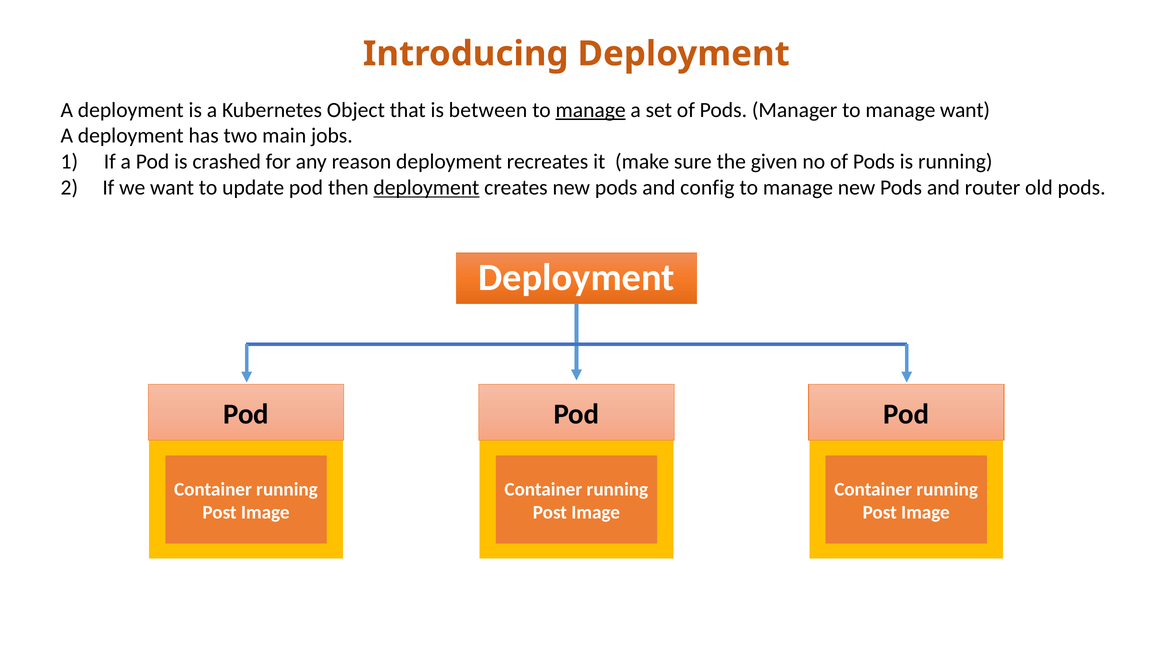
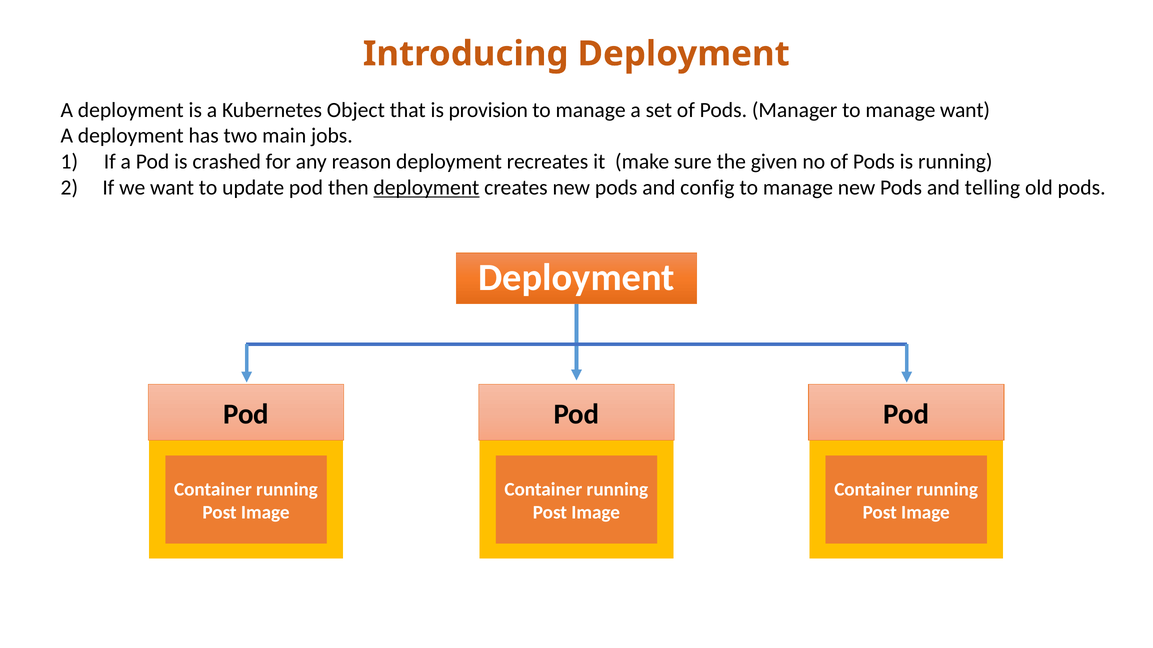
between: between -> provision (488, 110)
manage underline: present -> none (591, 110)
router: router -> telling (992, 188)
